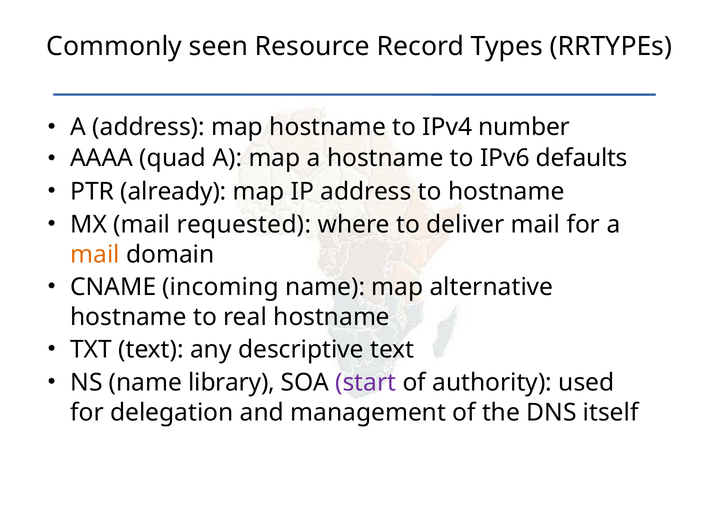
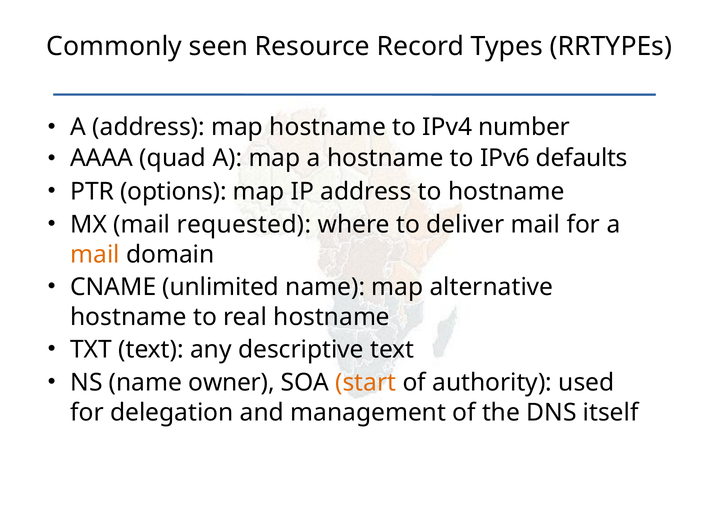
already: already -> options (173, 192)
incoming: incoming -> unlimited (221, 287)
library: library -> owner (232, 382)
start colour: purple -> orange (366, 382)
